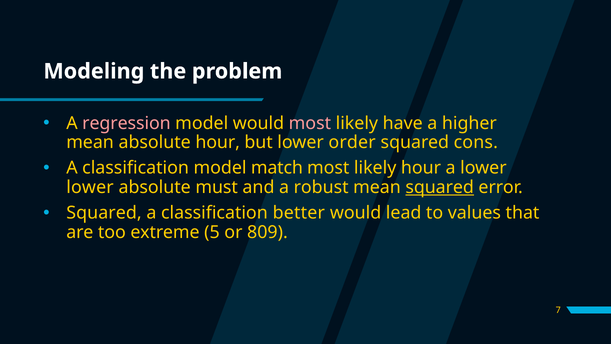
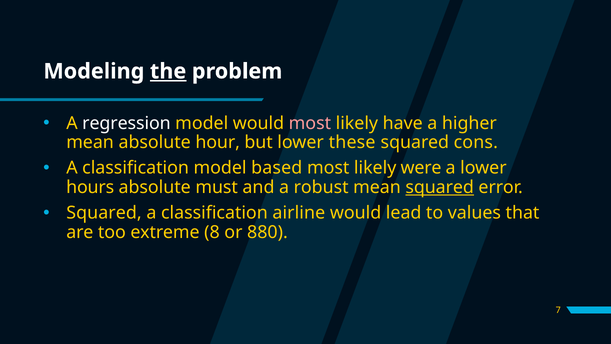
the underline: none -> present (168, 71)
regression colour: pink -> white (126, 123)
order: order -> these (352, 142)
match: match -> based (277, 168)
likely hour: hour -> were (421, 168)
lower: lower -> hours (90, 187)
better: better -> airline (299, 213)
5: 5 -> 8 (212, 232)
809: 809 -> 880 (267, 232)
